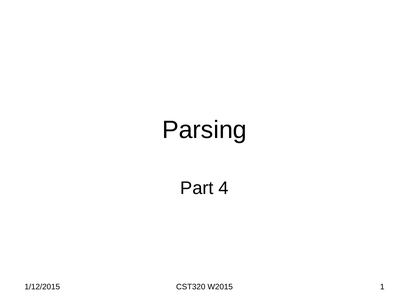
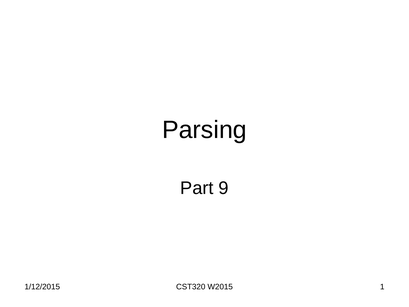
4: 4 -> 9 (224, 188)
